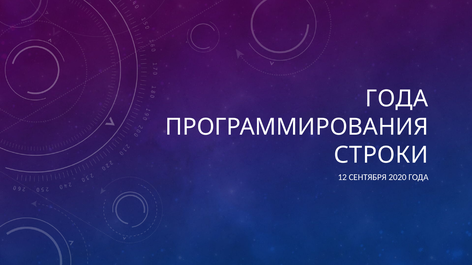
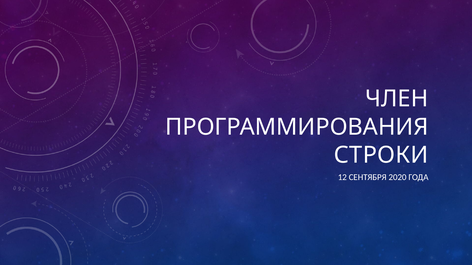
ГОДА: ГОДА -> ЧЛЕН (397, 99)
